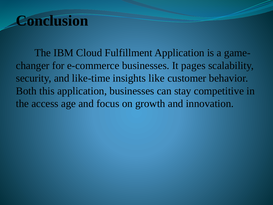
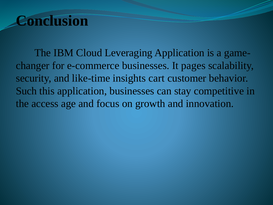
Fulfillment: Fulfillment -> Leveraging (129, 53)
like: like -> cart (157, 78)
Both: Both -> Such (26, 91)
